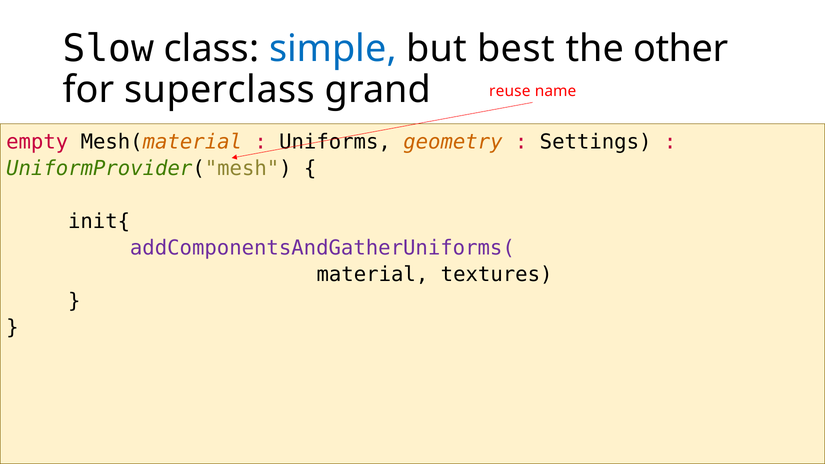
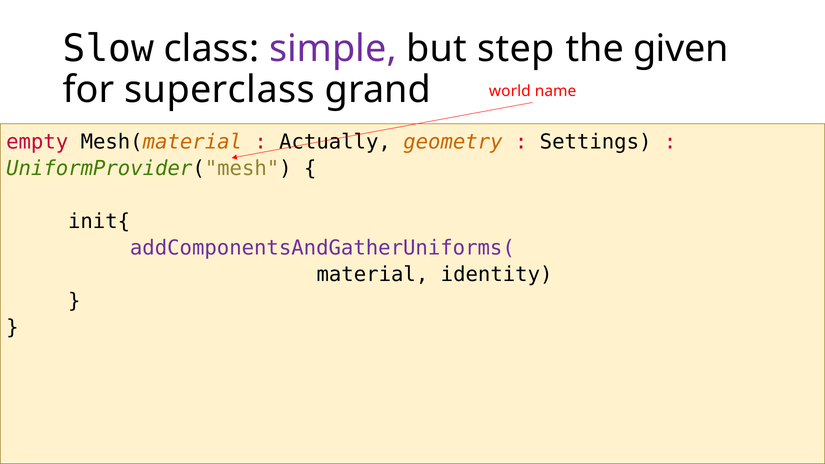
simple colour: blue -> purple (333, 49)
best: best -> step (516, 49)
other: other -> given (681, 49)
reuse: reuse -> world (510, 91)
Uniforms: Uniforms -> Actually (335, 142)
textures: textures -> identity (497, 275)
